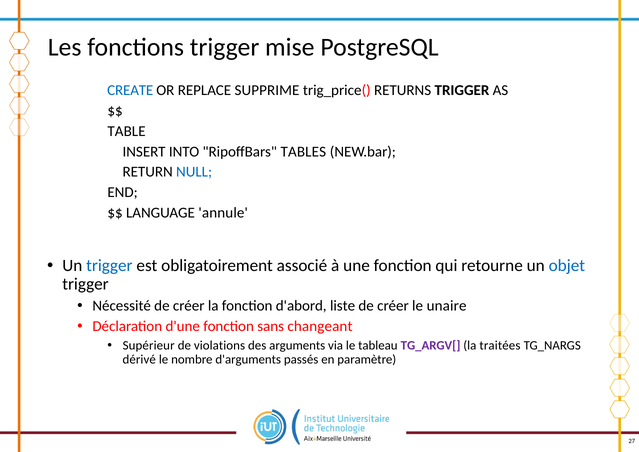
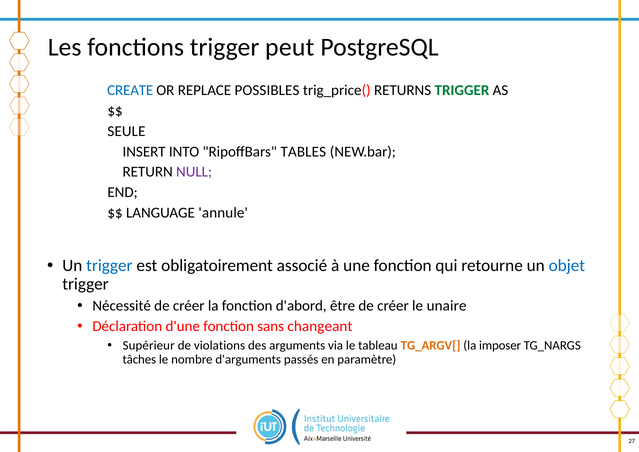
mise: mise -> peut (290, 47)
SUPPRIME: SUPPRIME -> POSSIBLES (267, 90)
TRIGGER colour: black -> green (462, 90)
TABLE: TABLE -> SEULE (127, 131)
NULL colour: blue -> purple (194, 172)
liste: liste -> être (343, 306)
TG_ARGV[ colour: purple -> orange (431, 345)
traitées: traitées -> imposer (500, 345)
dérivé: dérivé -> tâches (139, 359)
